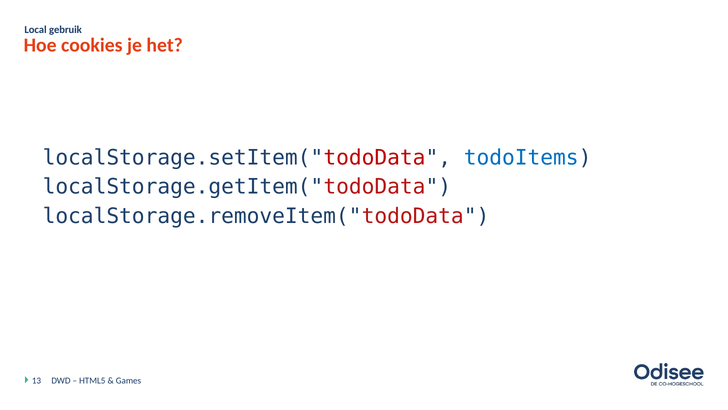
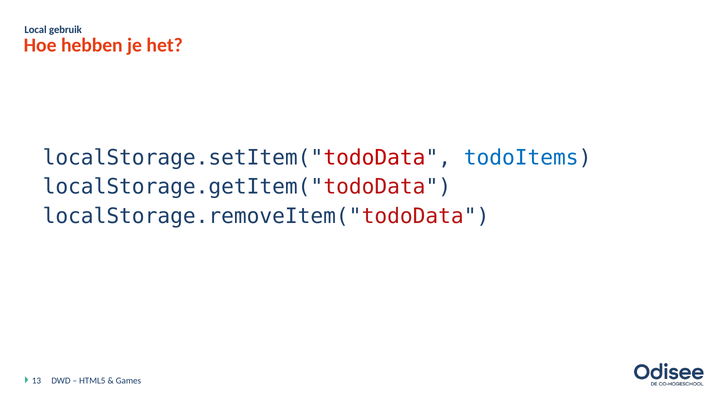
cookies: cookies -> hebben (92, 45)
